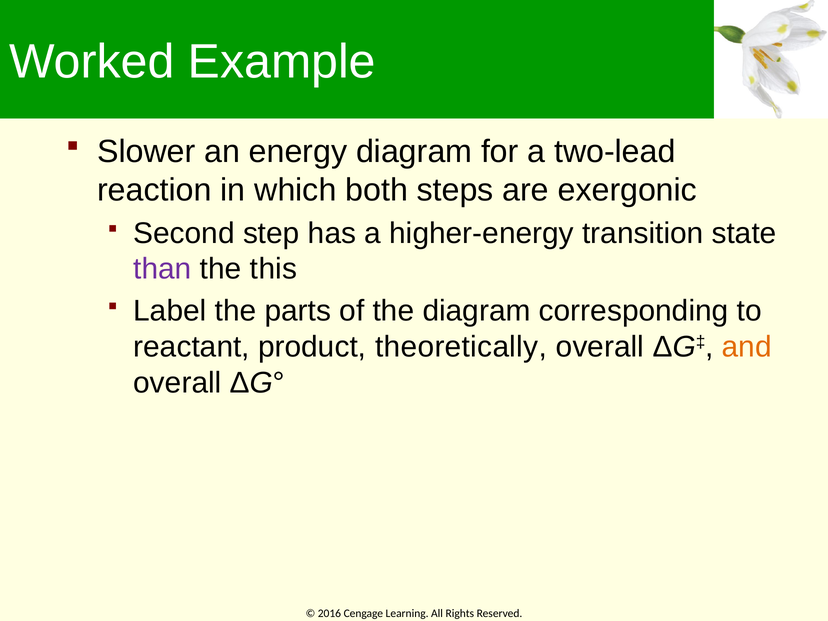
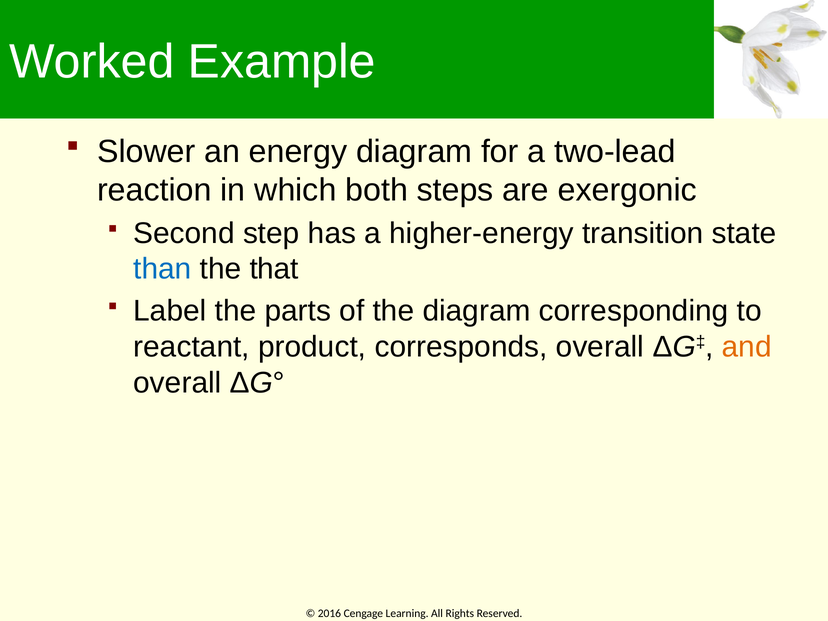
than colour: purple -> blue (162, 269)
this: this -> that (274, 269)
theoretically: theoretically -> corresponds (461, 347)
